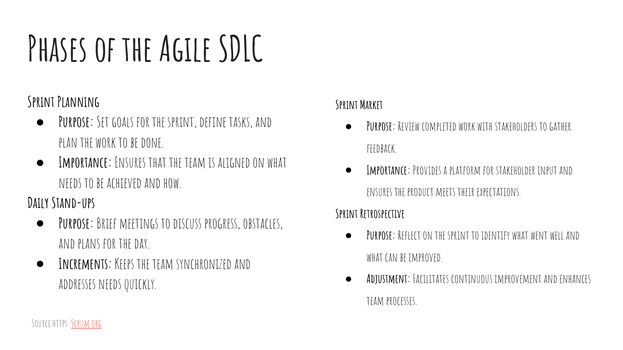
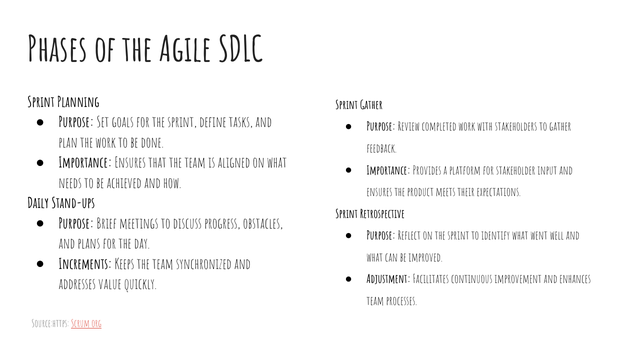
Sprint Market: Market -> Gather (371, 105)
addresses needs: needs -> value (110, 285)
